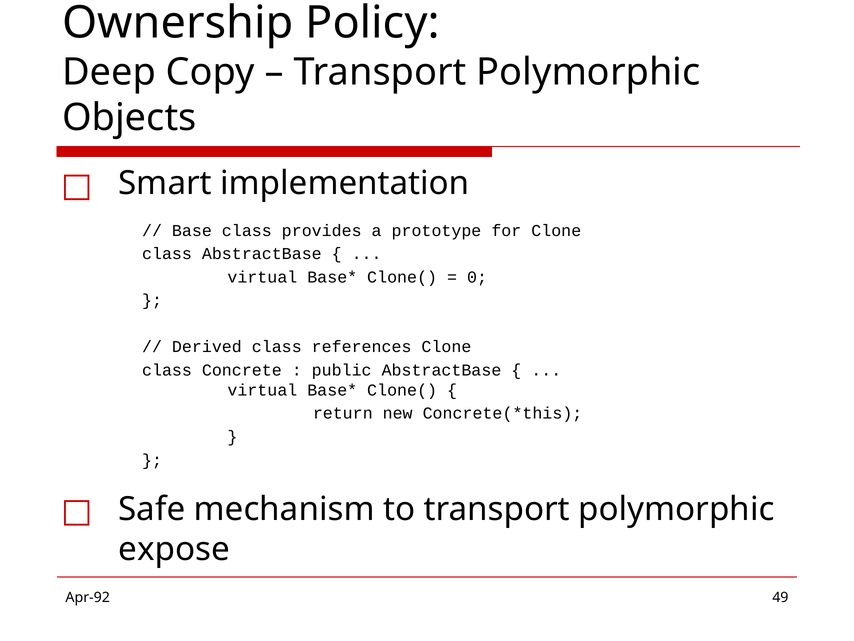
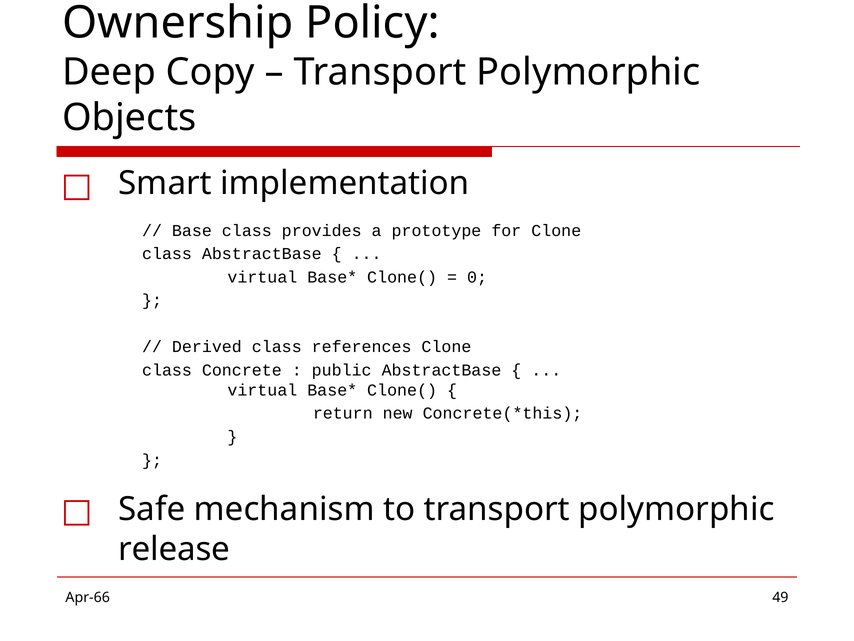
expose: expose -> release (174, 549)
Apr-92: Apr-92 -> Apr-66 (88, 597)
